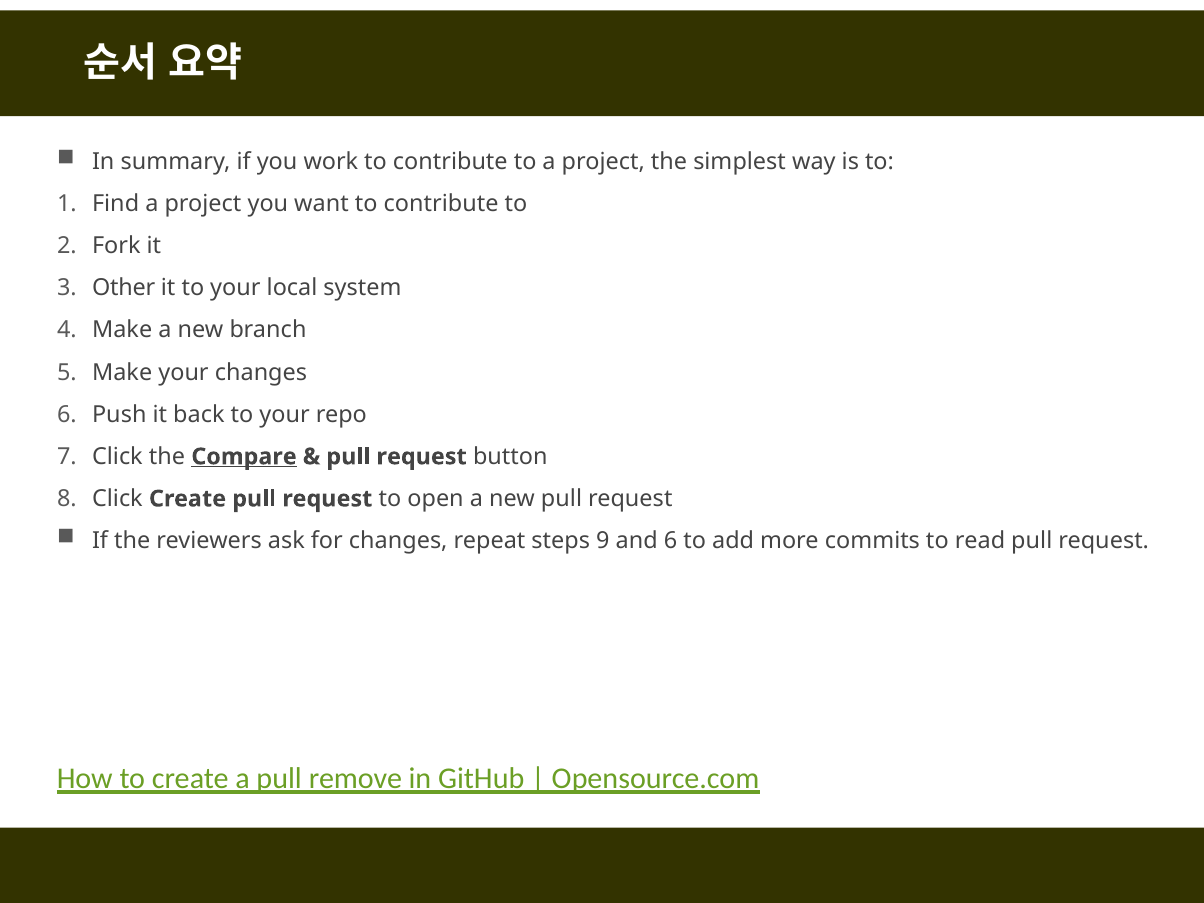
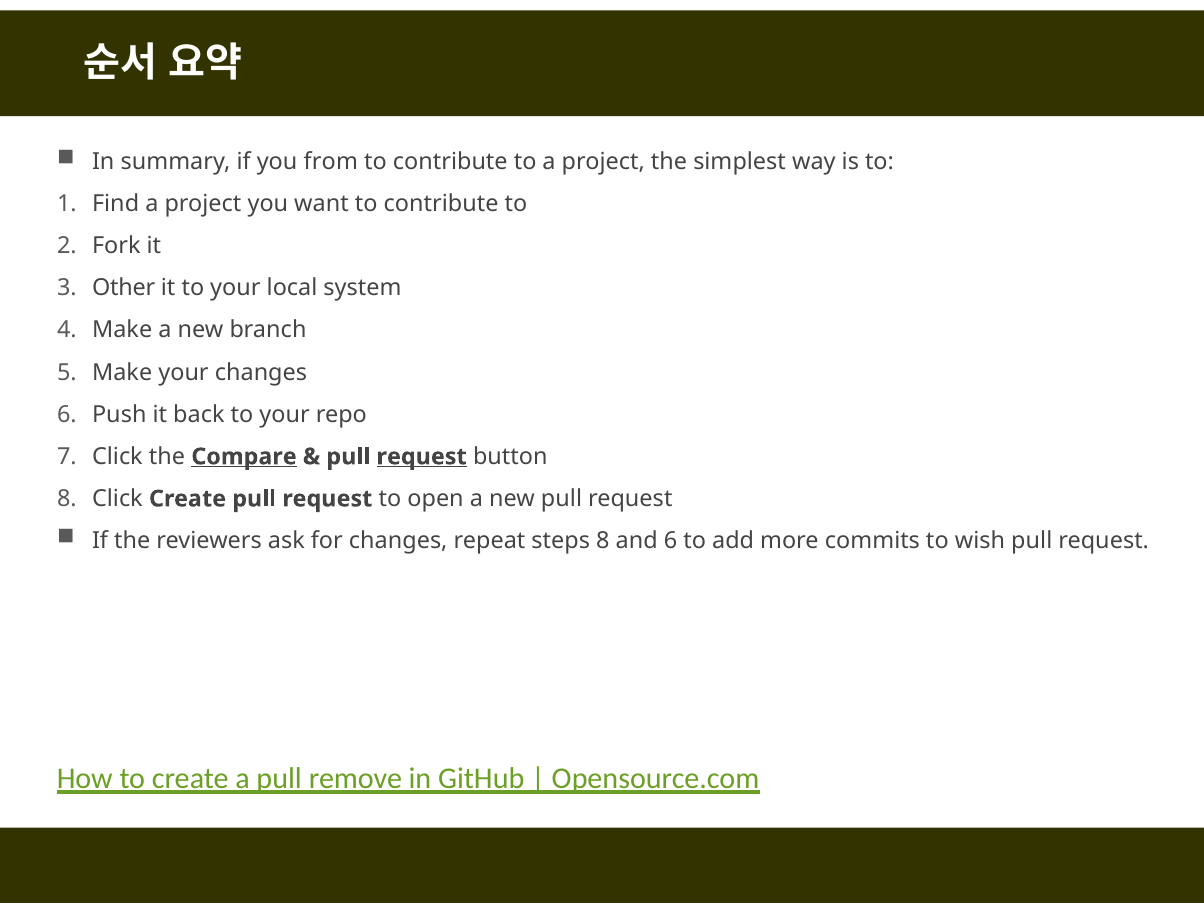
work: work -> from (331, 162)
request underline: none -> present (422, 457)
steps 9: 9 -> 8 (603, 541)
read: read -> wish (980, 541)
